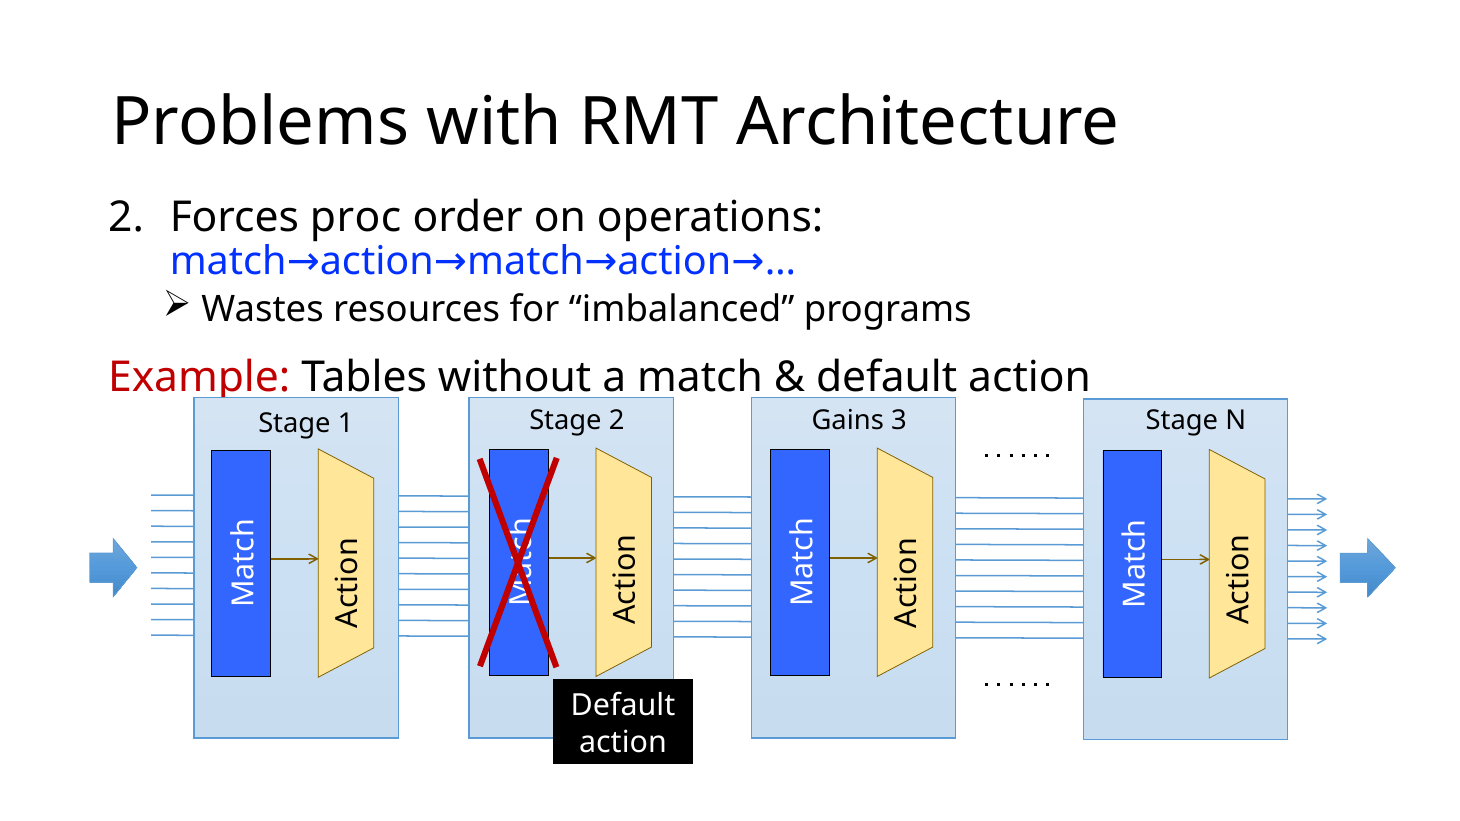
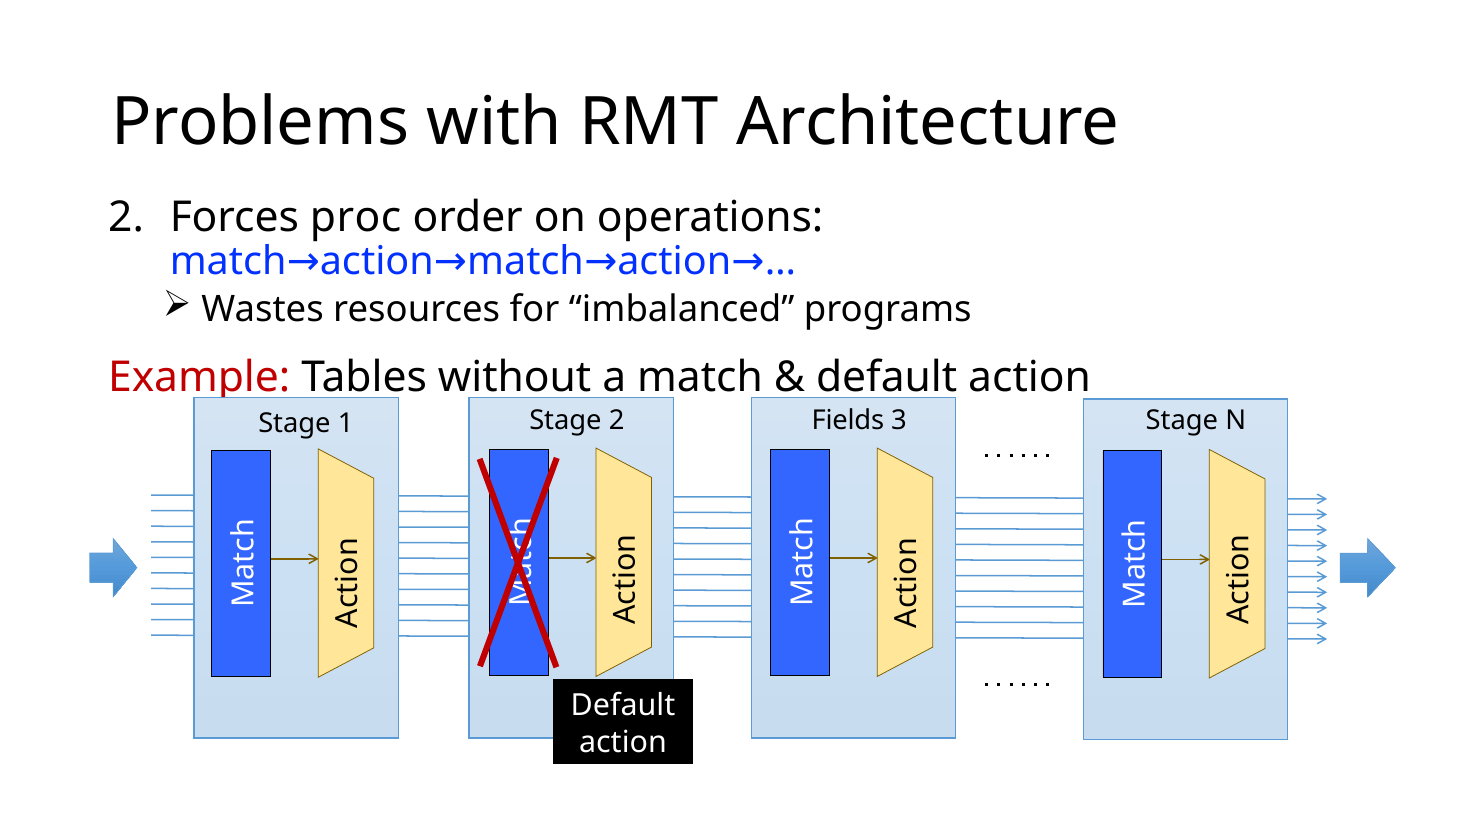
Gains: Gains -> Fields (848, 421)
